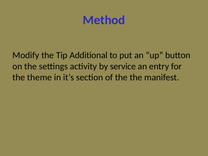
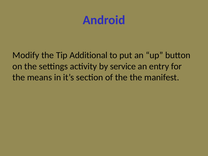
Method: Method -> Android (104, 20)
theme: theme -> means (40, 77)
